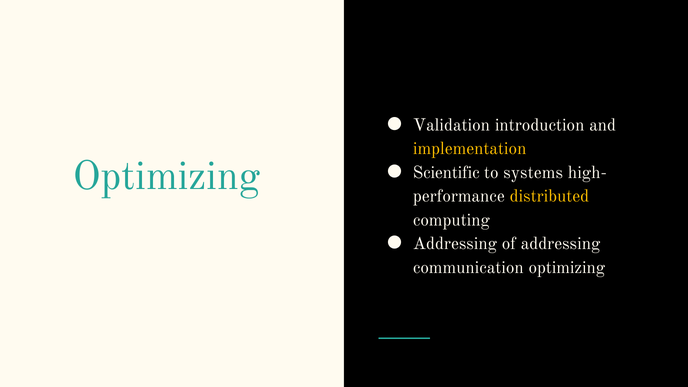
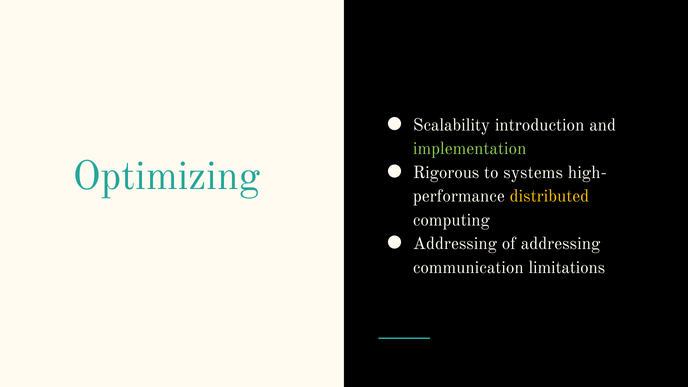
Validation: Validation -> Scalability (451, 125)
implementation colour: yellow -> light green (470, 149)
Scientific: Scientific -> Rigorous (446, 172)
communication optimizing: optimizing -> limitations (567, 267)
